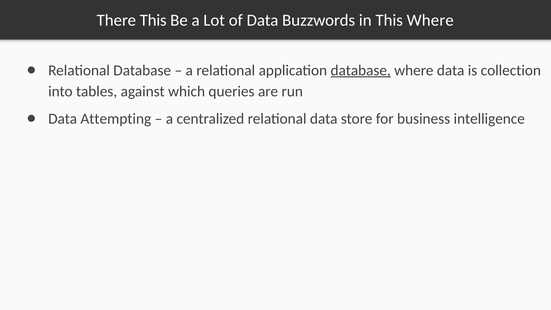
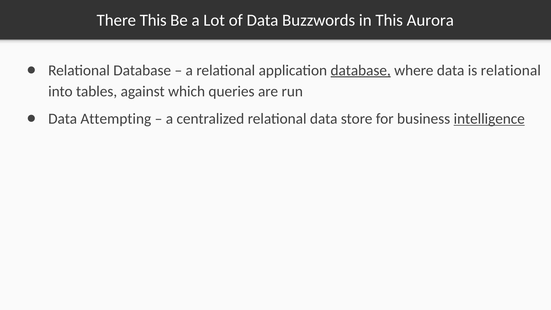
This Where: Where -> Aurora (430, 20)
is collection: collection -> relational (511, 70)
intelligence underline: none -> present (489, 119)
